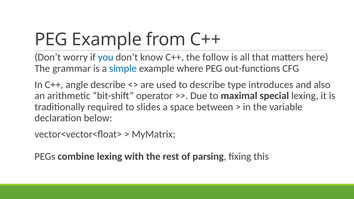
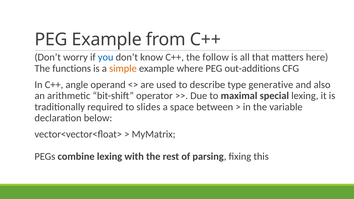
grammar: grammar -> functions (72, 68)
simple colour: blue -> orange (123, 68)
out-functions: out-functions -> out-additions (252, 68)
angle describe: describe -> operand (108, 85)
introduces: introduces -> generative (271, 85)
